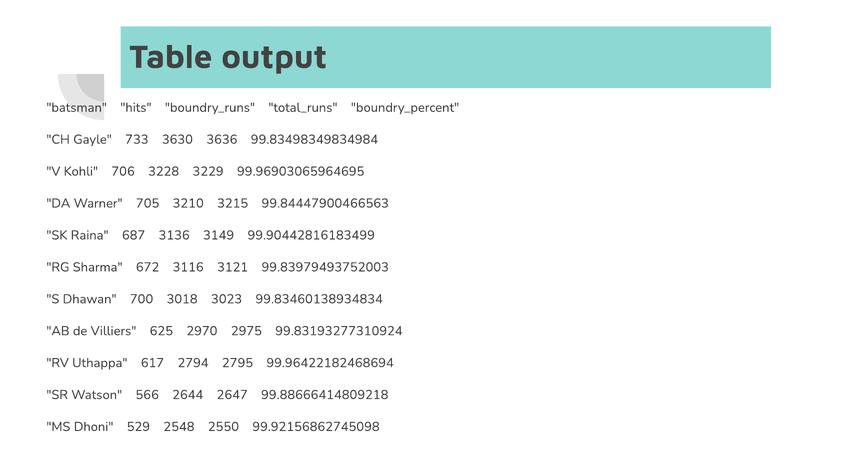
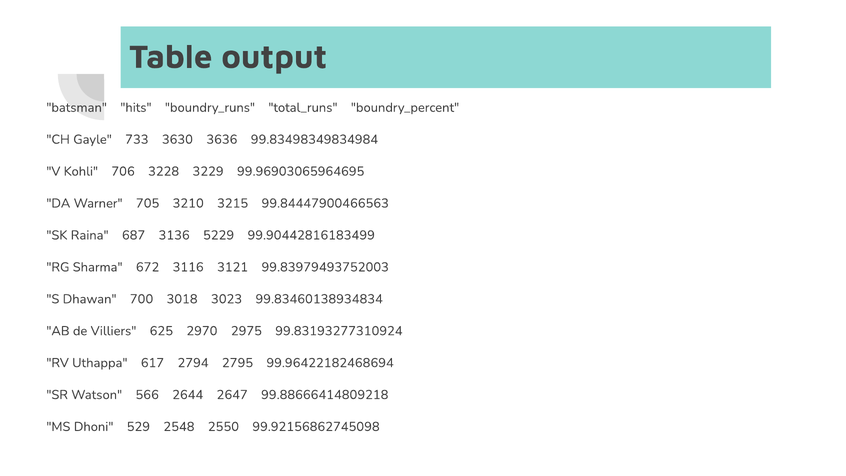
3149: 3149 -> 5229 (219, 235)
